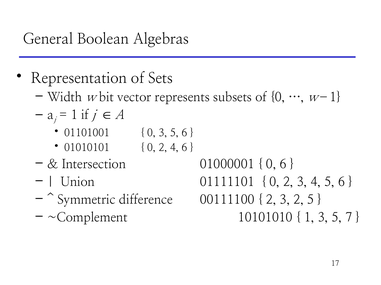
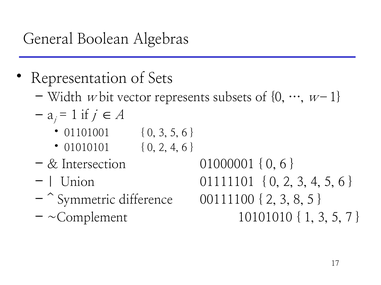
3 2: 2 -> 8 (299, 200)
